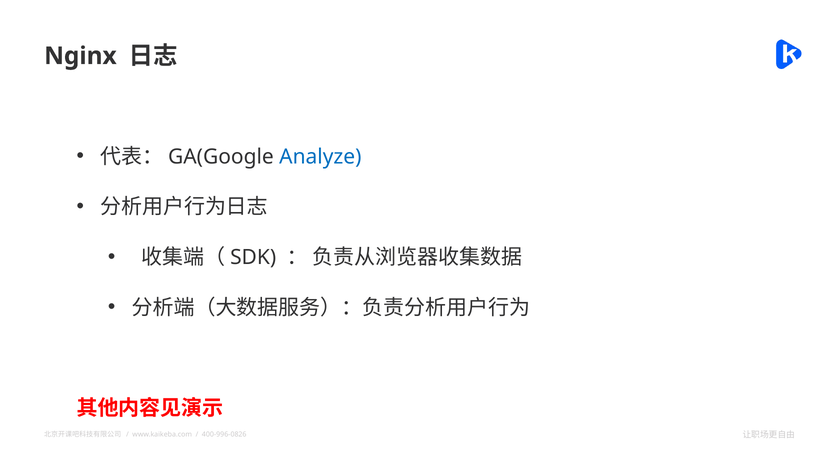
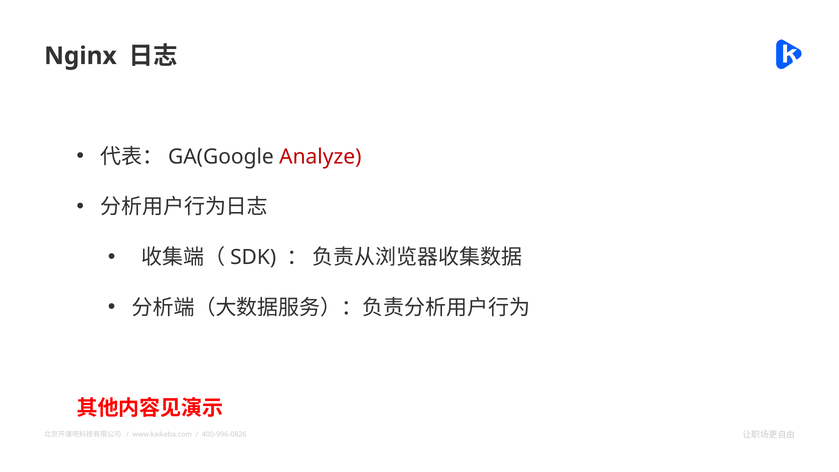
Analyze colour: blue -> red (320, 157)
